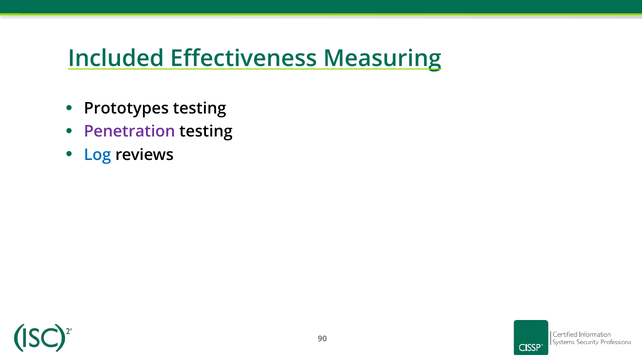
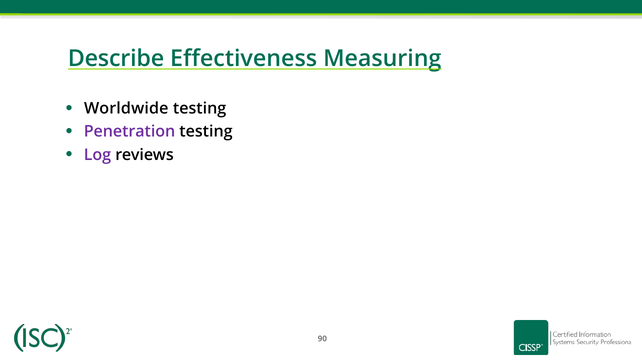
Included: Included -> Describe (116, 59)
Prototypes: Prototypes -> Worldwide (126, 109)
Log colour: blue -> purple (97, 155)
